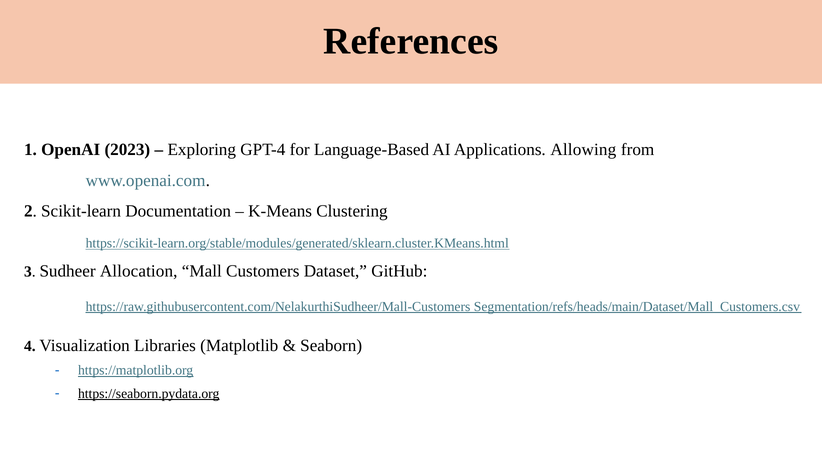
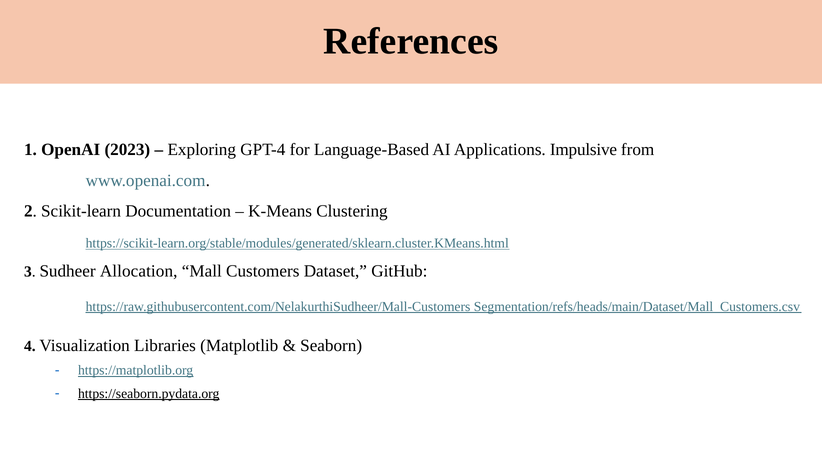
Allowing: Allowing -> Impulsive (583, 150)
